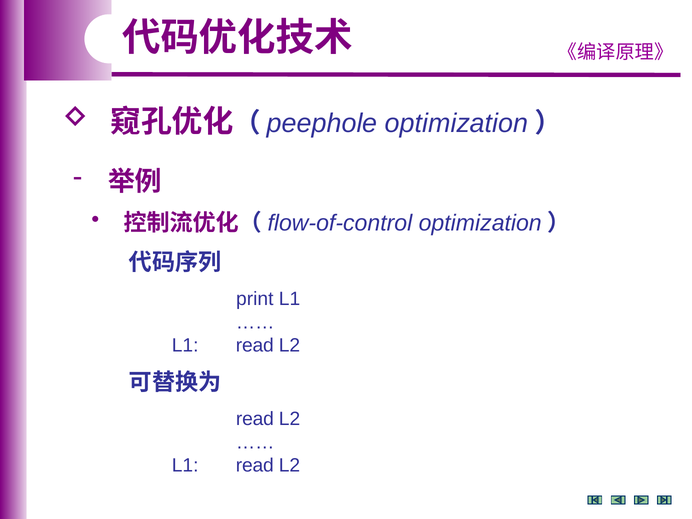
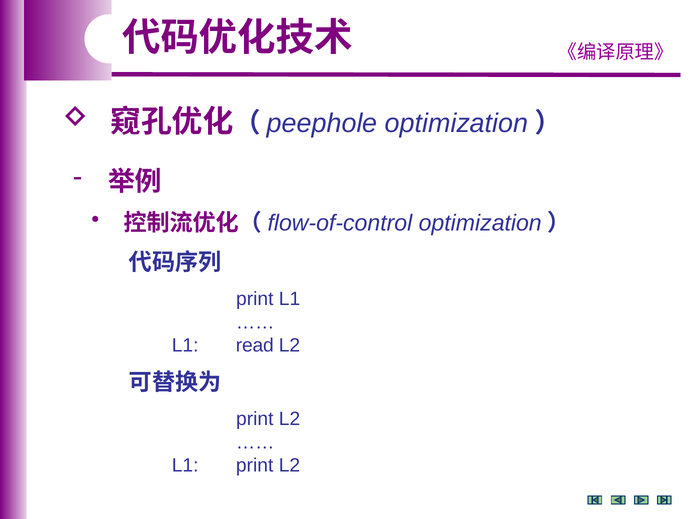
read: read -> print (255, 419)
read: read -> print (255, 465)
